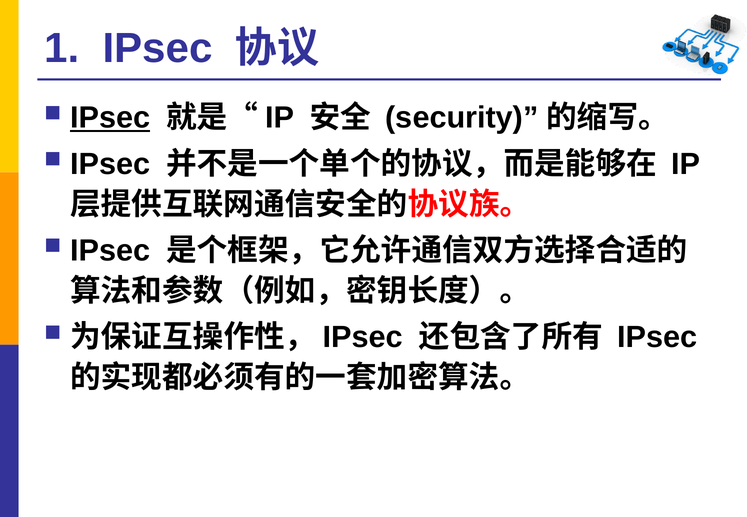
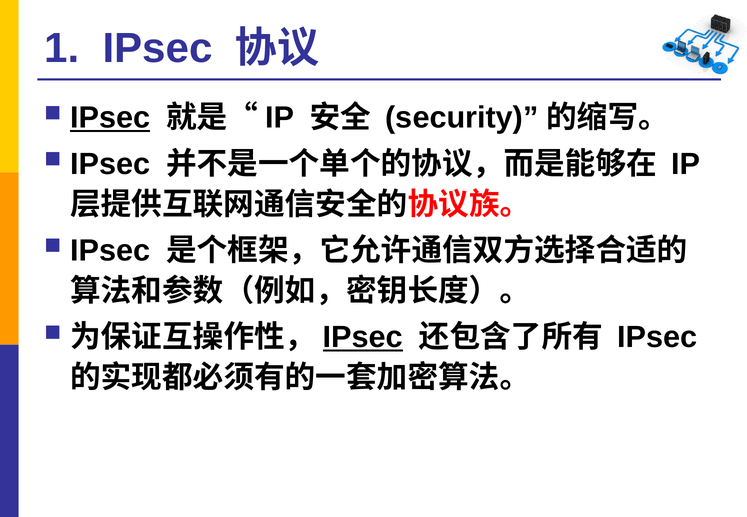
IPsec underline: none -> present (363, 337)
